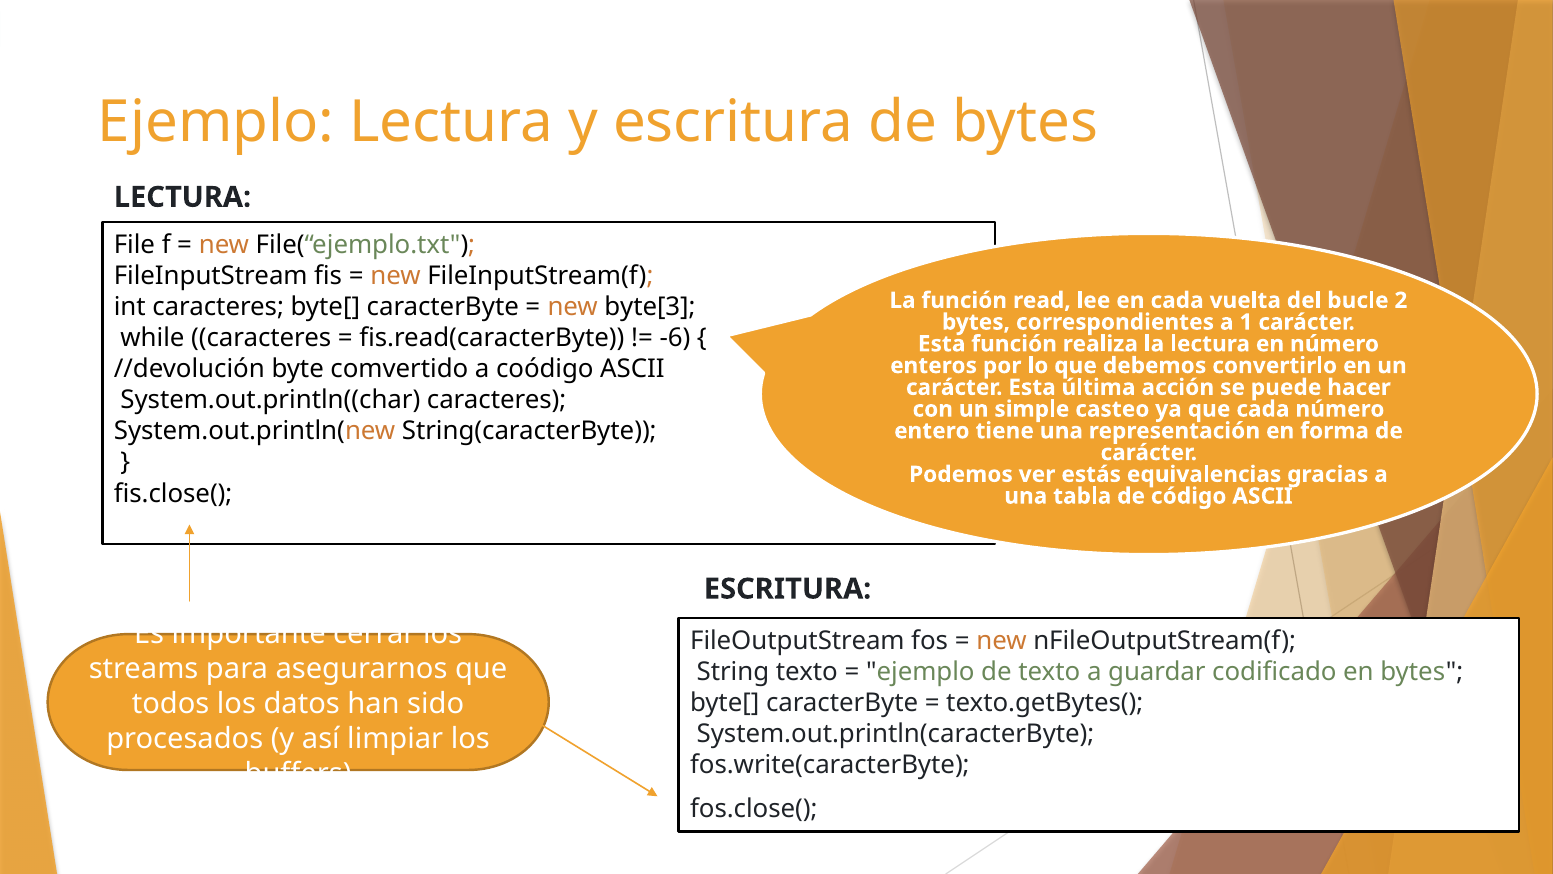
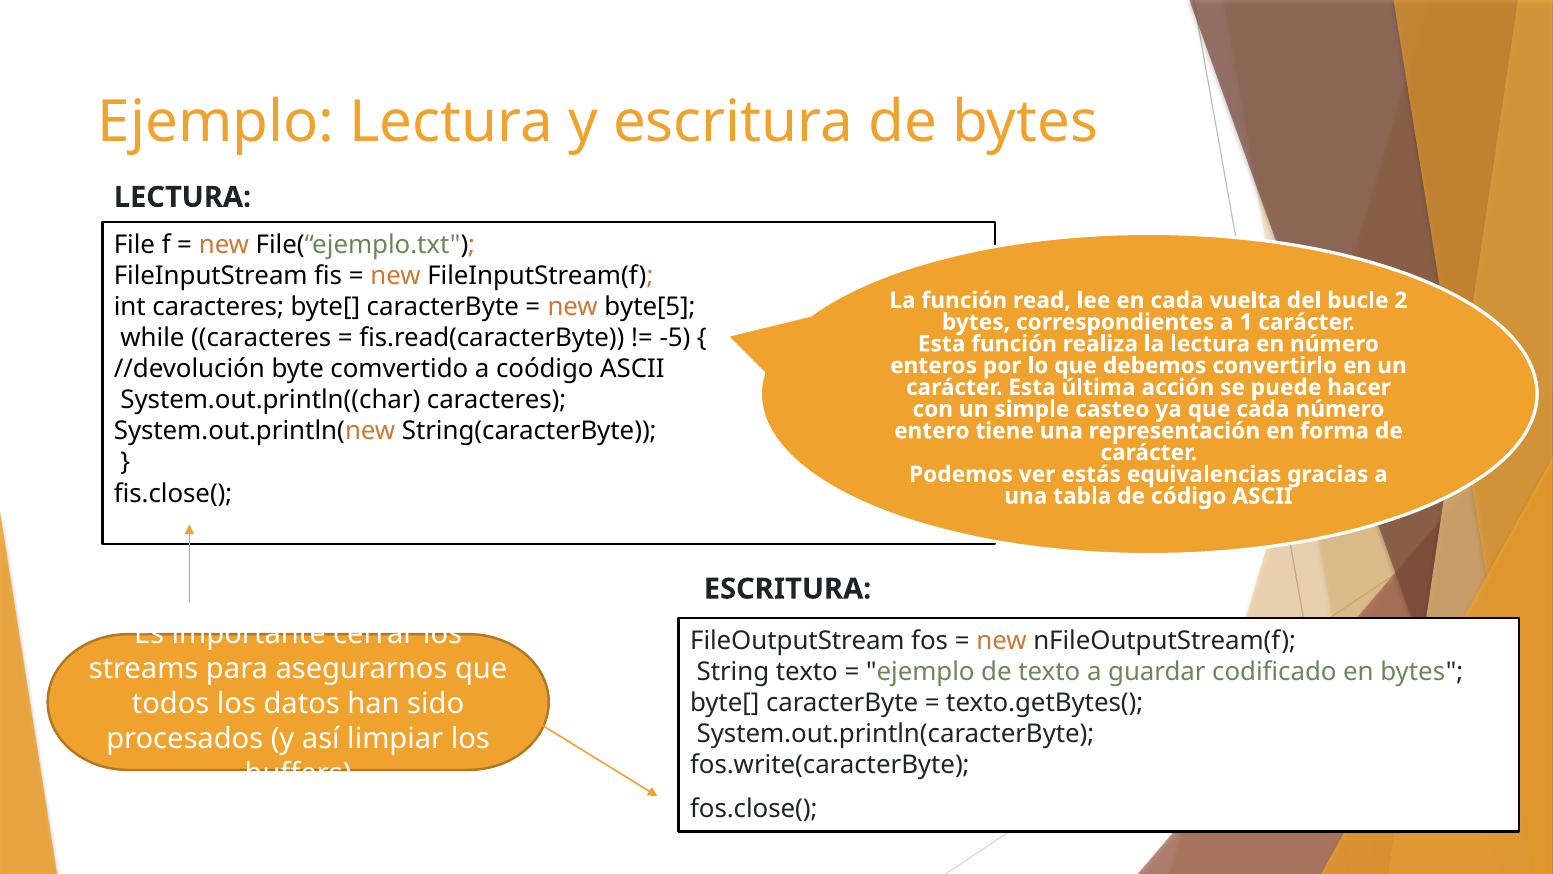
byte[3: byte[3 -> byte[5 (650, 307)
-6: -6 -> -5 (675, 338)
